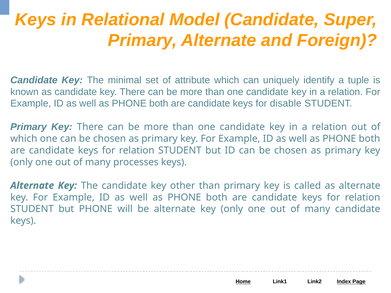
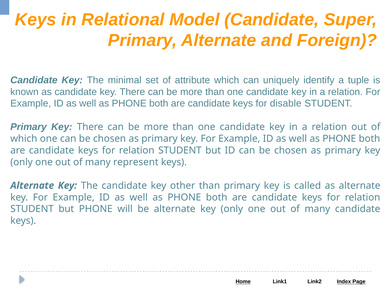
processes: processes -> represent (136, 162)
